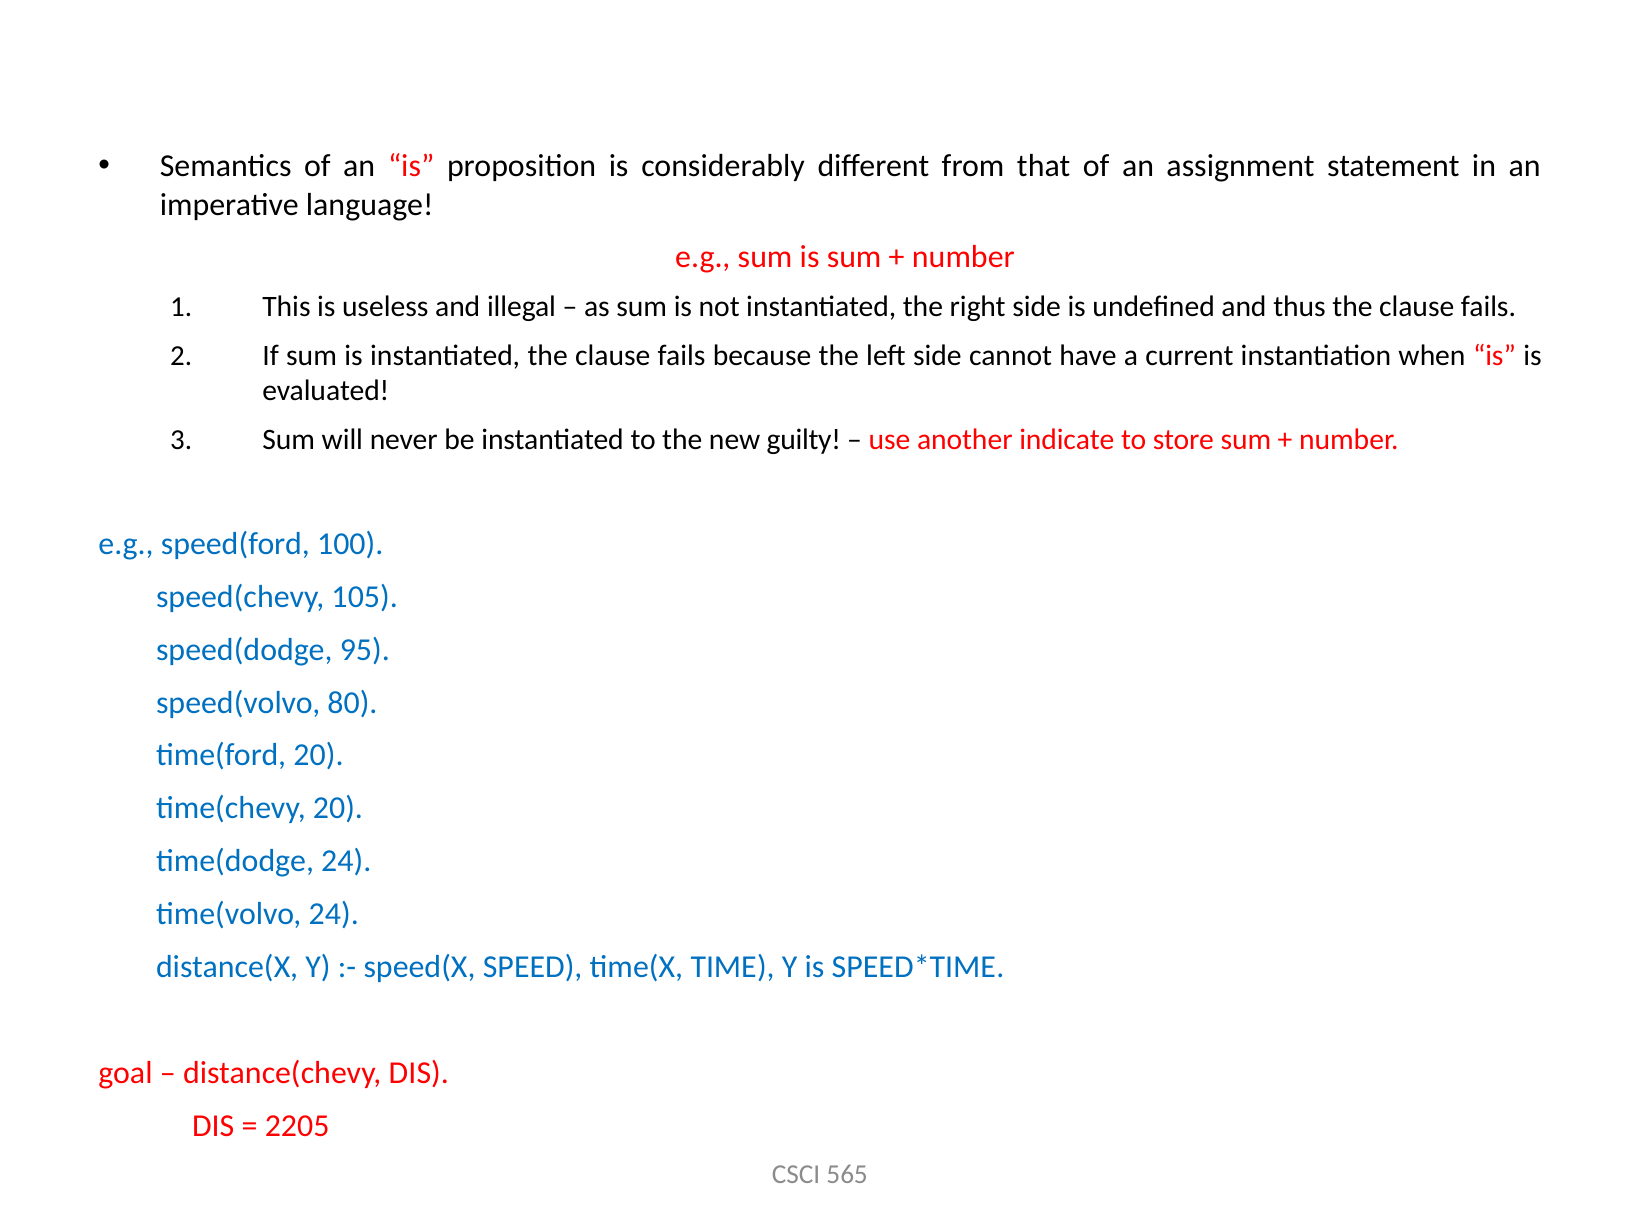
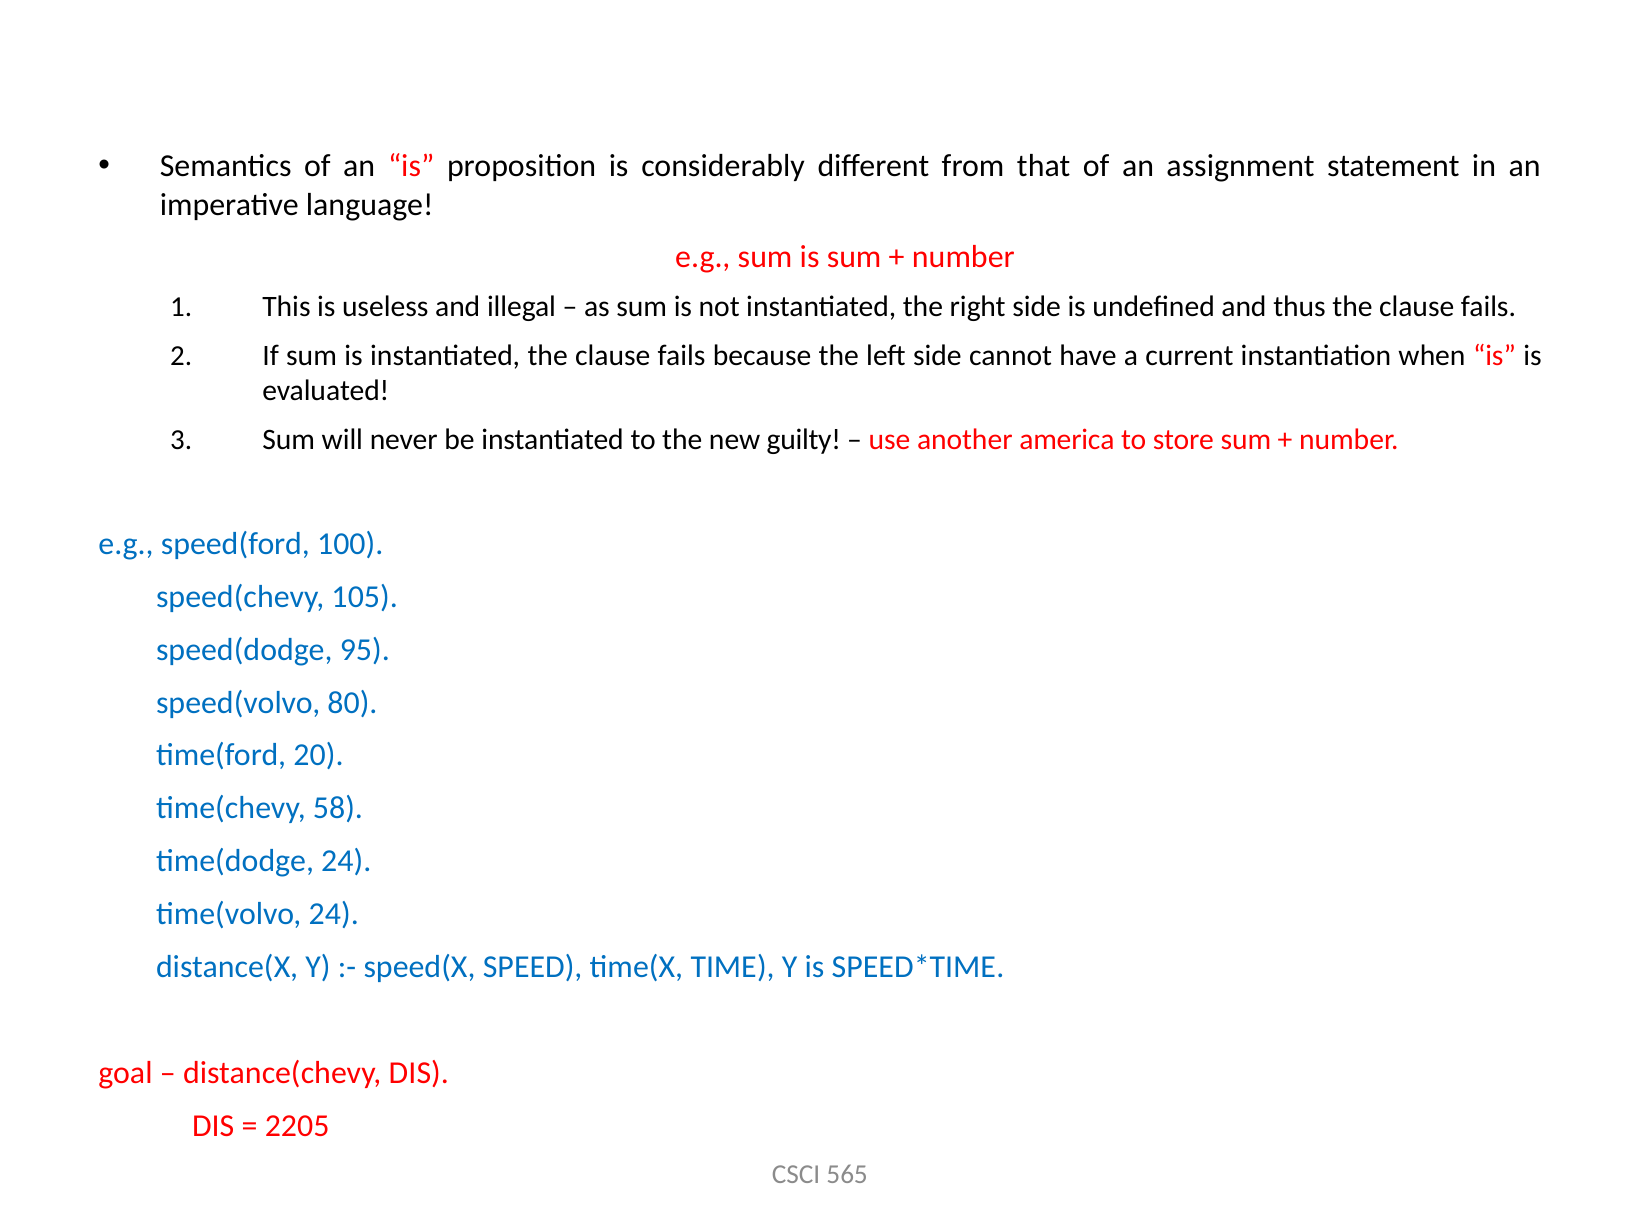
indicate: indicate -> america (1067, 439)
time(chevy 20: 20 -> 58 (338, 808)
